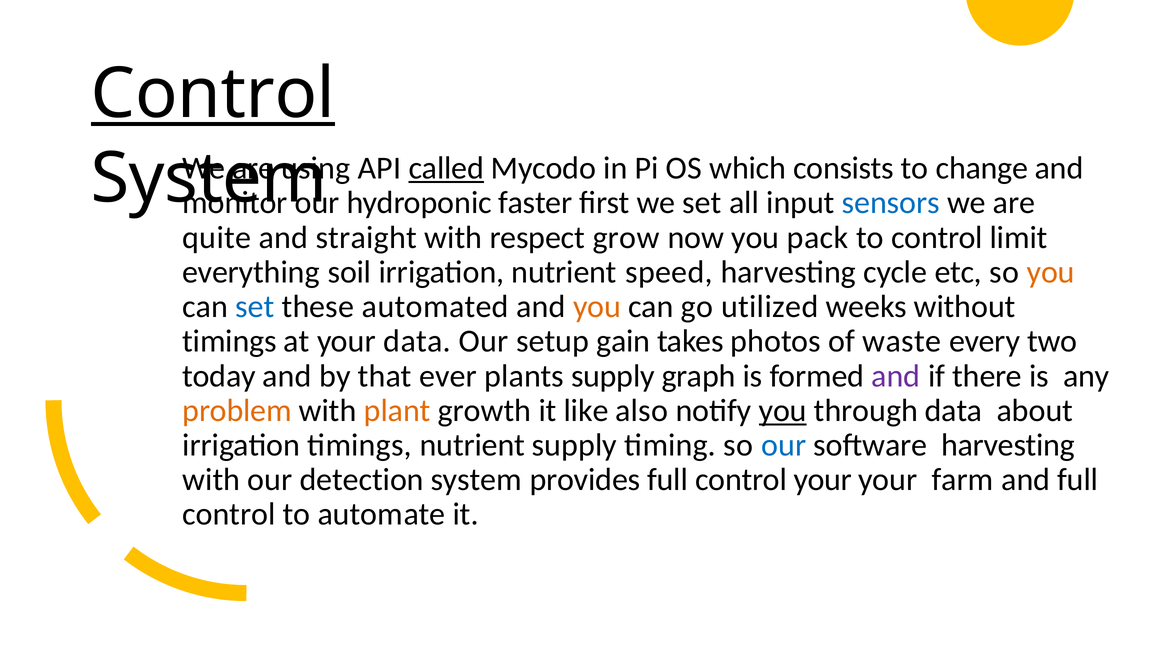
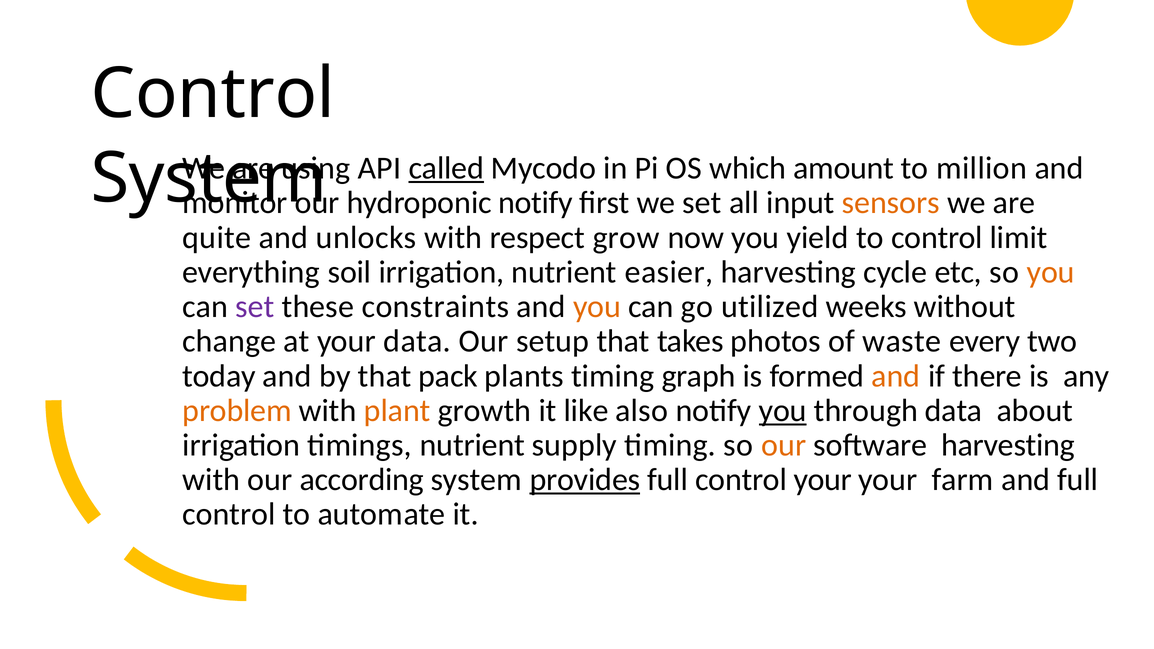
Control underline: present -> none (213, 94)
consists: consists -> amount (844, 168)
change: change -> million (982, 168)
hydroponic faster: faster -> notify (535, 203)
sensors colour: blue -> orange (891, 203)
straight: straight -> unlocks (366, 238)
pack: pack -> yield (818, 238)
speed: speed -> easier (669, 272)
set colour: blue -> purple (255, 307)
automated: automated -> constraints (435, 307)
timings: timings -> change (229, 341)
setup gain: gain -> that (623, 341)
ever: ever -> pack (448, 376)
plants supply: supply -> timing (613, 376)
and colour: purple -> orange (896, 376)
our colour: blue -> orange (784, 445)
detection: detection -> according (362, 480)
provides underline: none -> present (585, 480)
